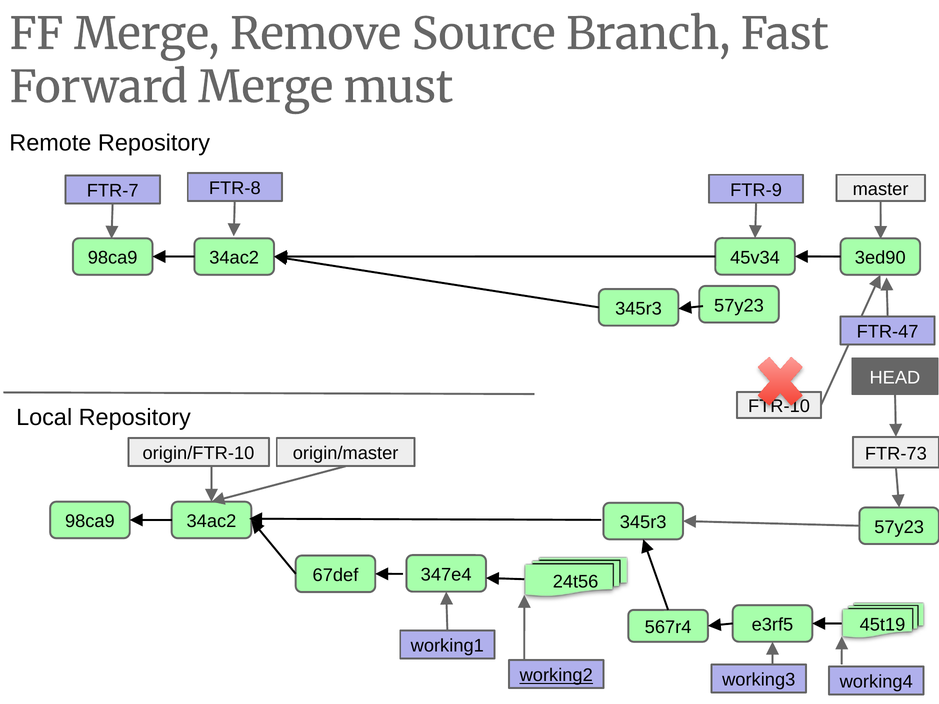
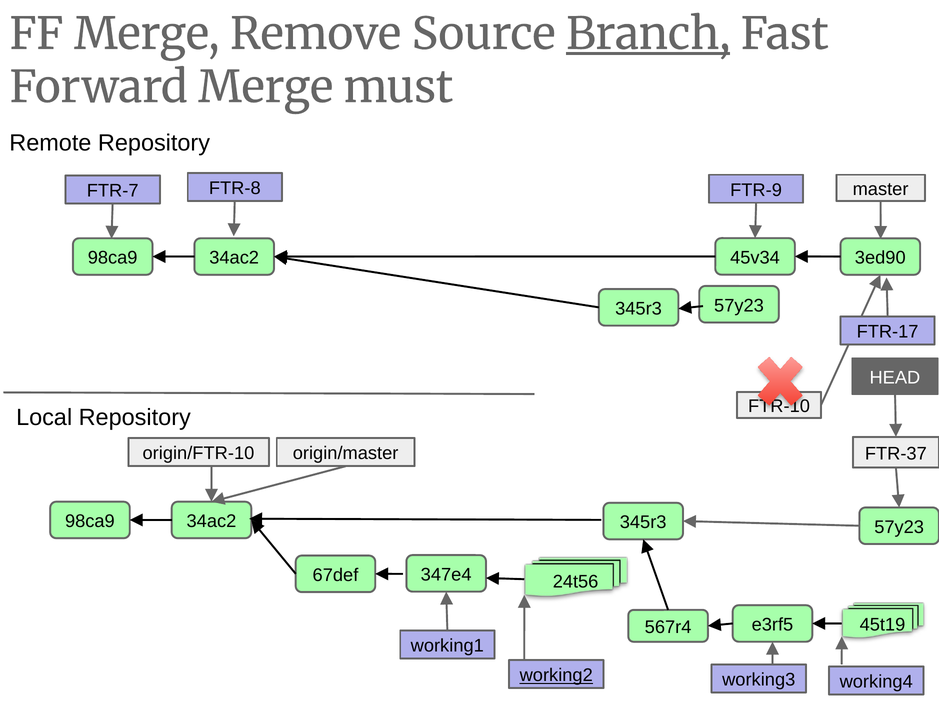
Branch underline: none -> present (648, 34)
FTR-47: FTR-47 -> FTR-17 (888, 332)
FTR-73: FTR-73 -> FTR-37 (896, 454)
